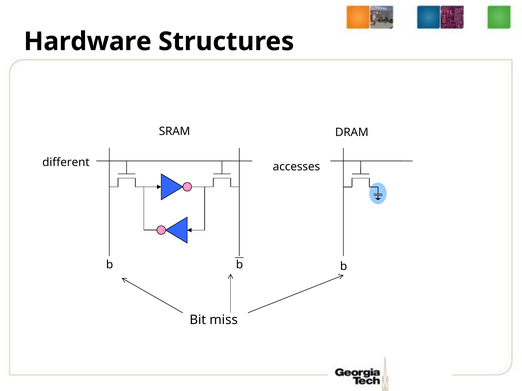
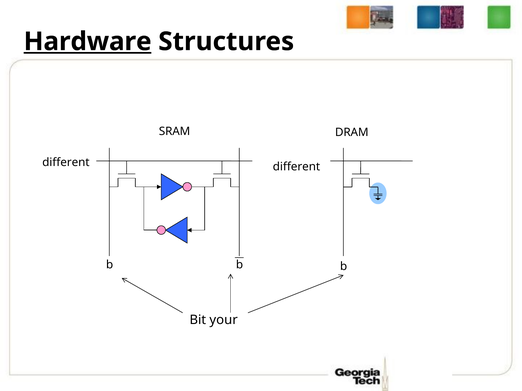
Hardware underline: none -> present (88, 42)
accesses: accesses -> different (296, 167)
miss: miss -> your (224, 320)
